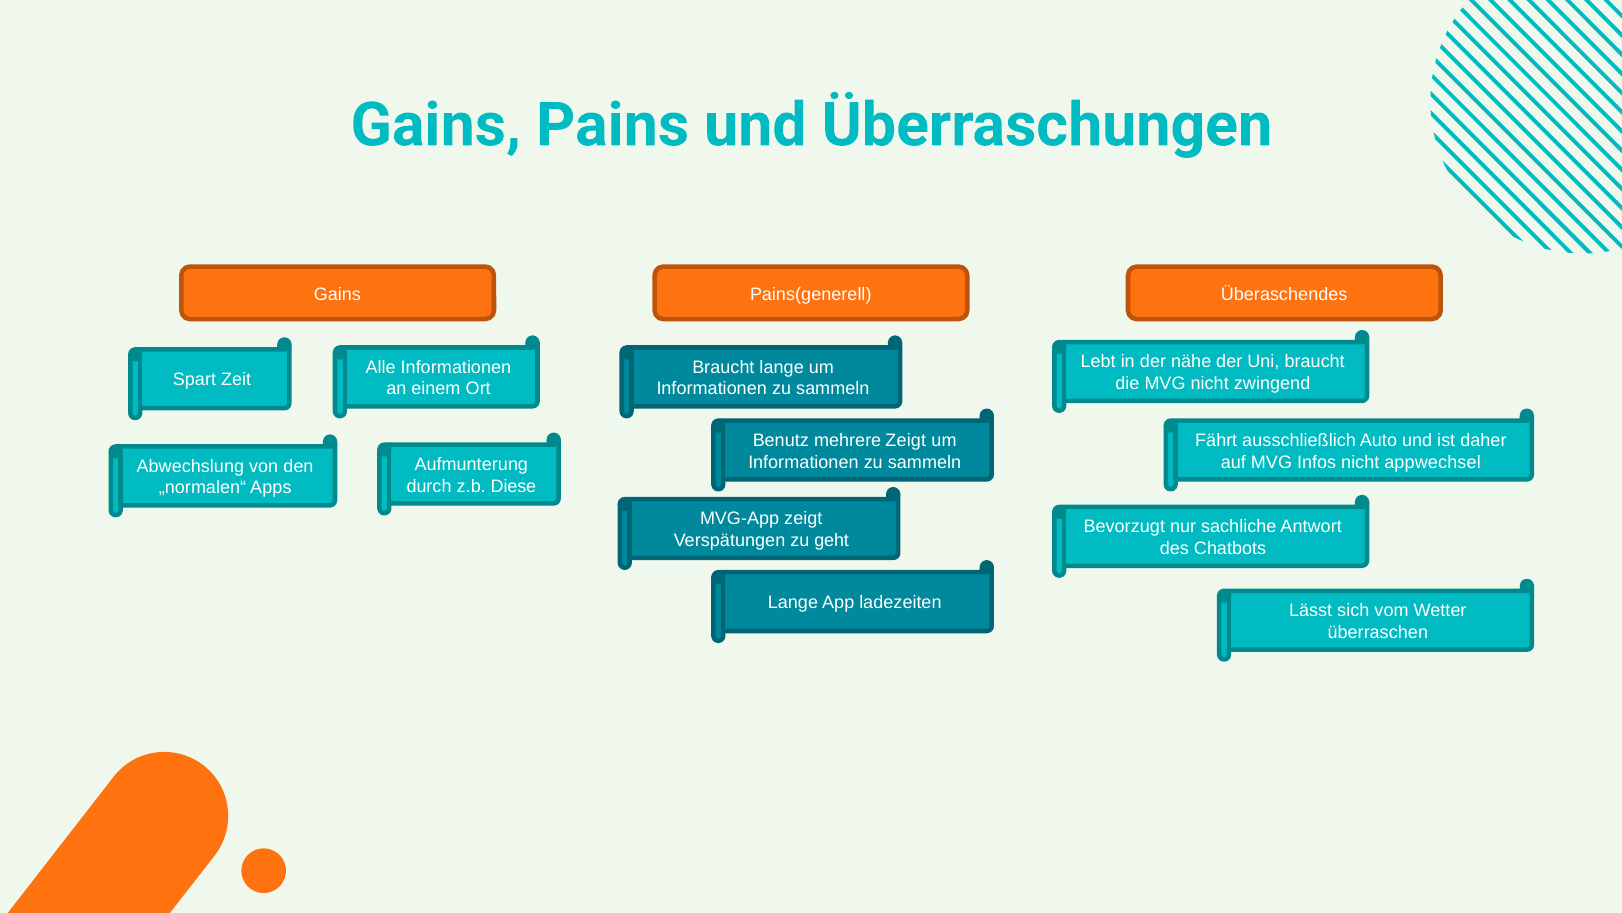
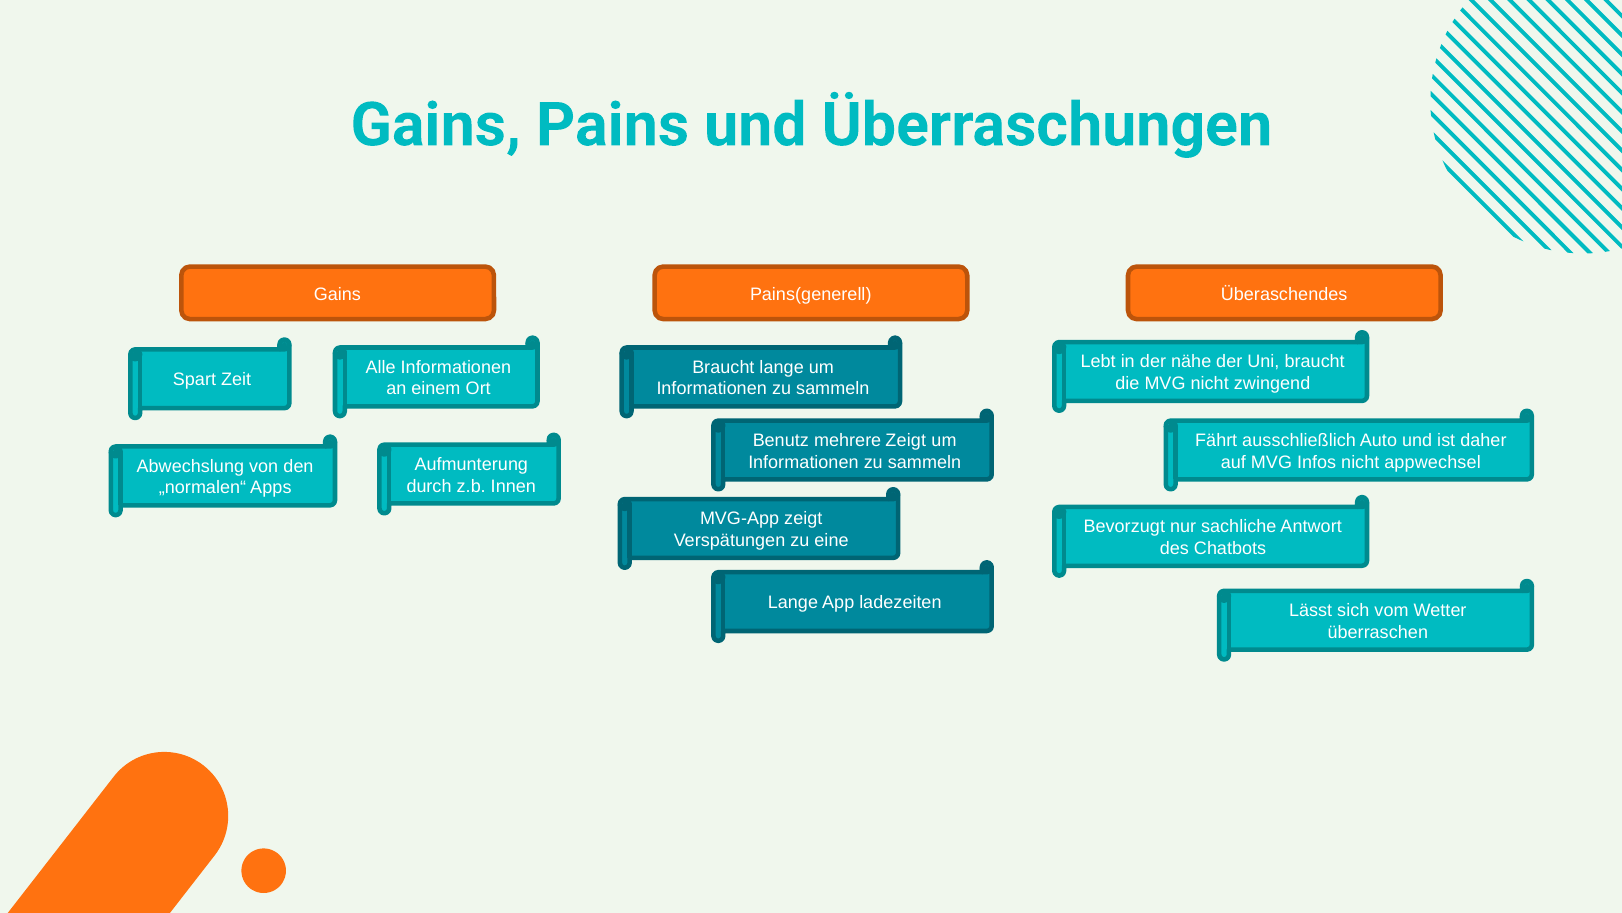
Diese: Diese -> Innen (513, 486)
geht: geht -> eine (832, 540)
